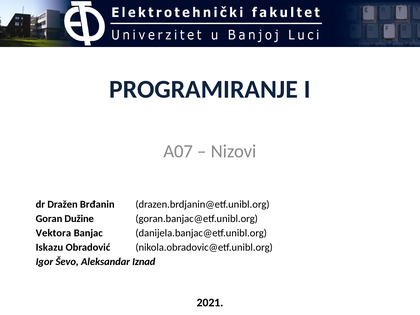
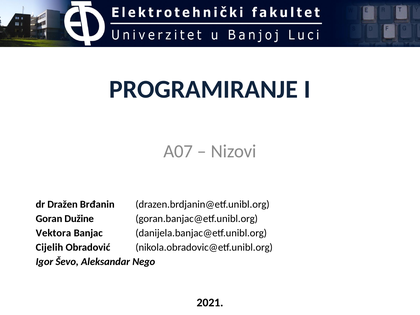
Iskazu: Iskazu -> Cijelih (49, 247)
Iznad: Iznad -> Nego (144, 262)
